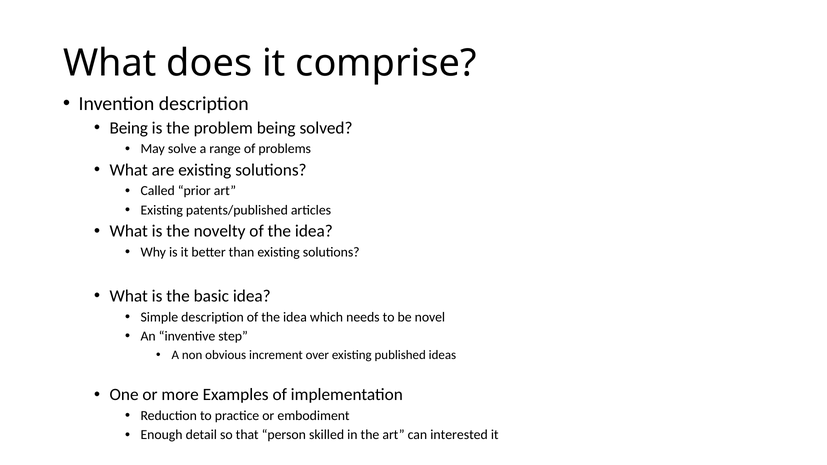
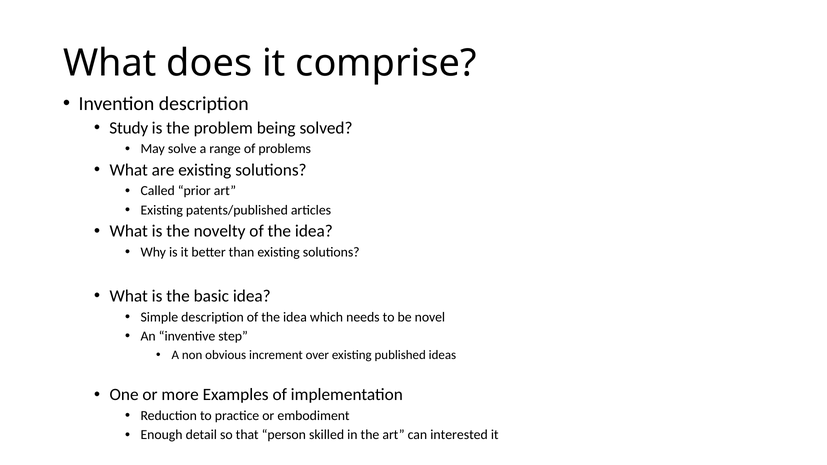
Being: Being -> Study (129, 128)
